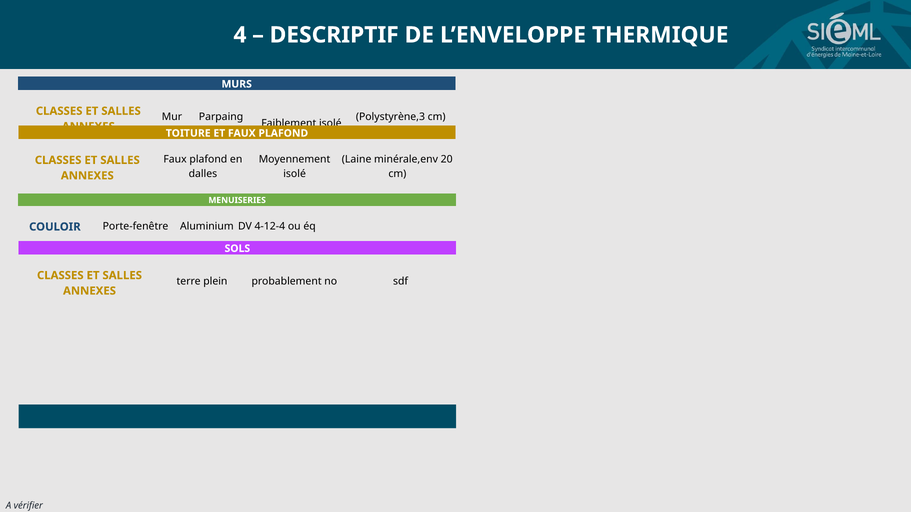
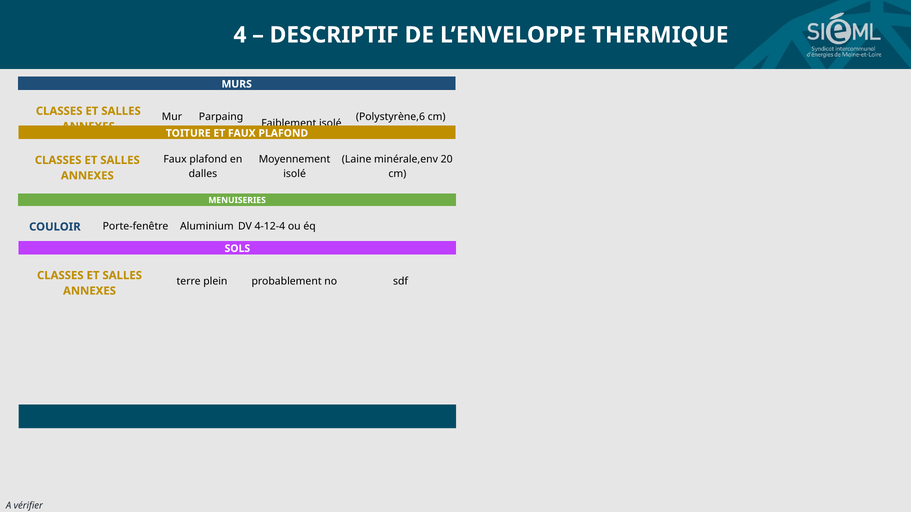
Polystyrène,3: Polystyrène,3 -> Polystyrène,6 (390, 117)
